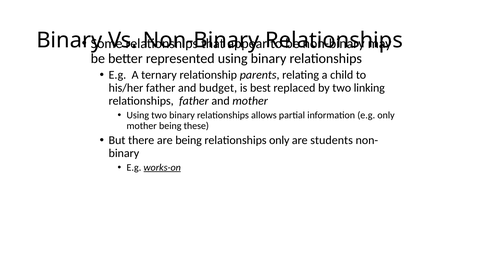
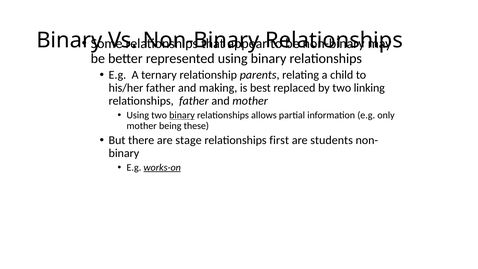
budget: budget -> making (218, 88)
binary underline: none -> present (182, 115)
are being: being -> stage (189, 140)
relationships only: only -> first (279, 140)
